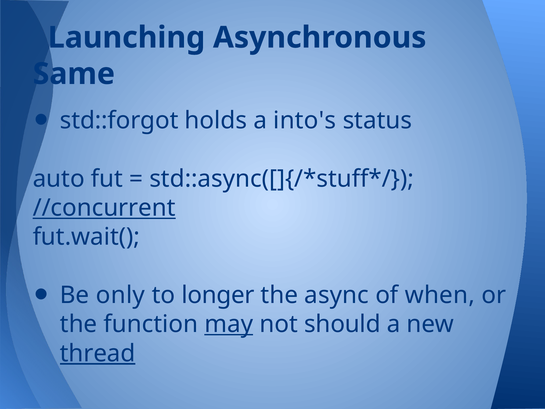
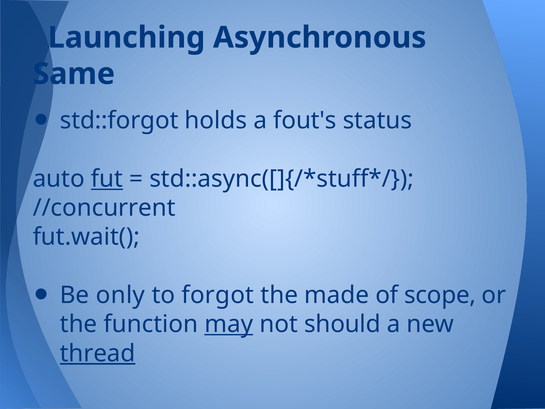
into's: into's -> fout's (305, 121)
fut underline: none -> present (107, 179)
//concurrent underline: present -> none (104, 208)
longer: longer -> forgot (218, 295)
async: async -> made (337, 295)
when: when -> scope (440, 295)
